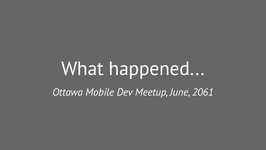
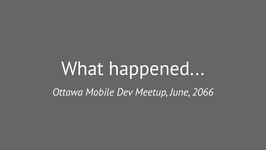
2061: 2061 -> 2066 (203, 92)
